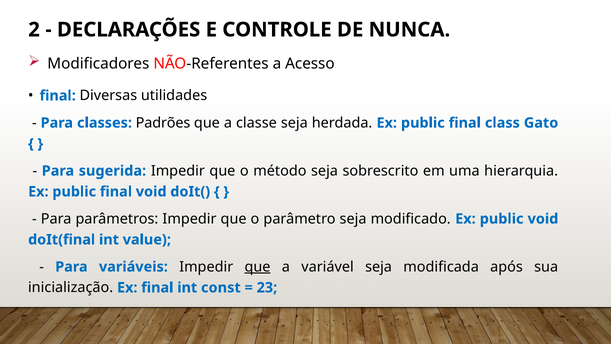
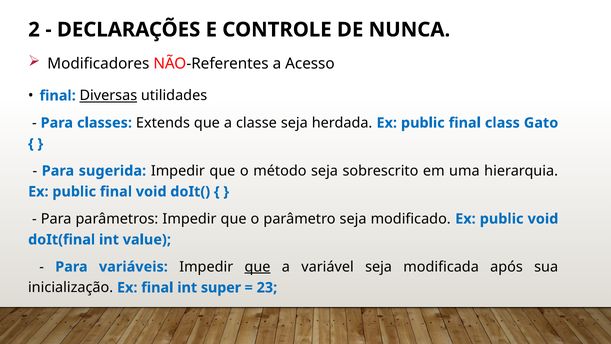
Diversas underline: none -> present (108, 96)
Padrões: Padrões -> Extends (163, 123)
const: const -> super (221, 287)
